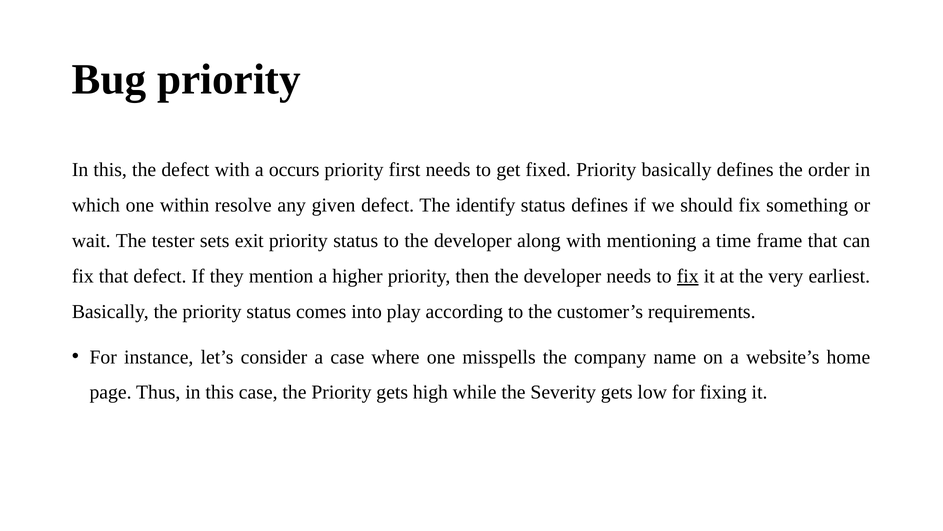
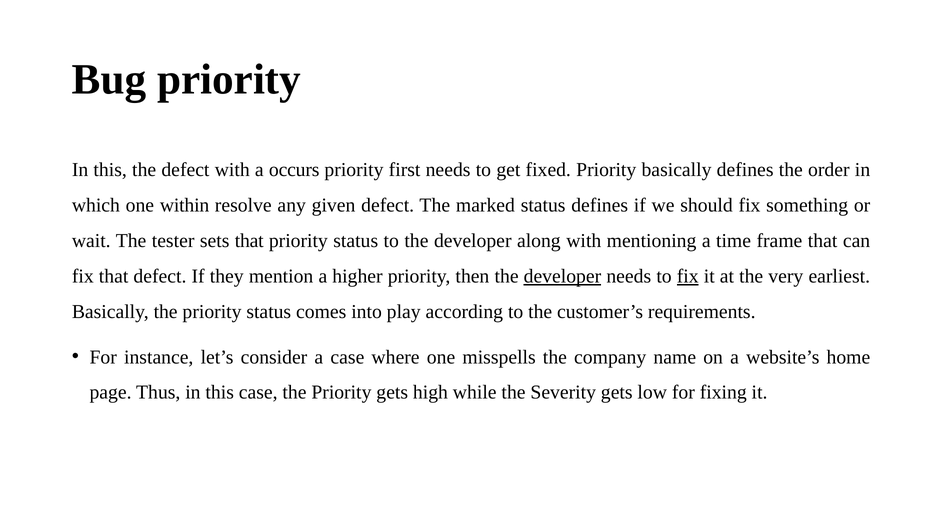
identify: identify -> marked (485, 205)
sets exit: exit -> that (249, 241)
developer underline: none -> present (562, 276)
